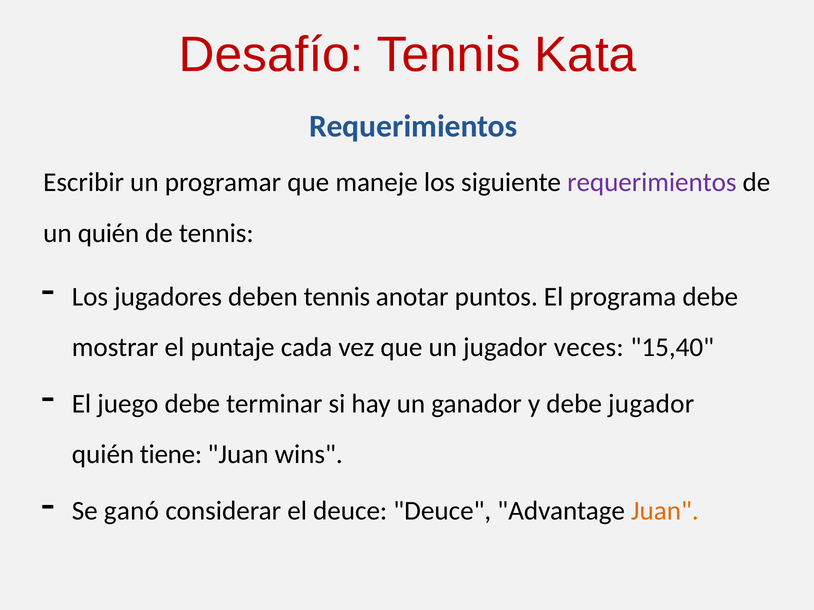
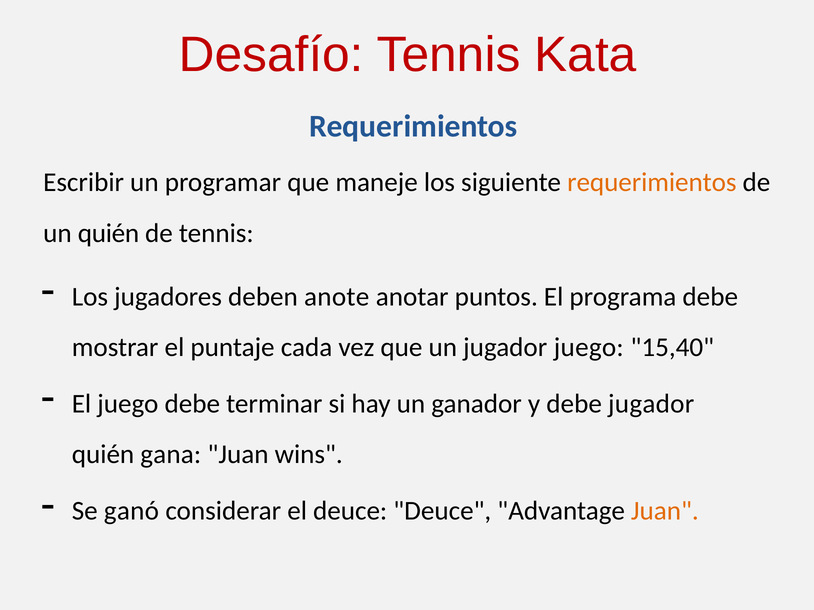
requerimientos colour: purple -> orange (652, 183)
deben tennis: tennis -> anote (337, 297)
jugador veces: veces -> juego (589, 348)
tiene: tiene -> gana (171, 455)
